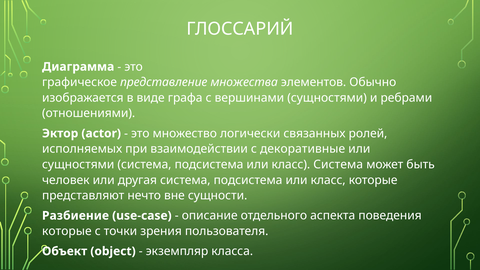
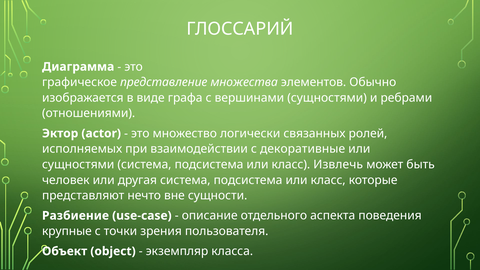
класс Система: Система -> Извлечь (338, 164)
которые: которые -> крупные (67, 231)
